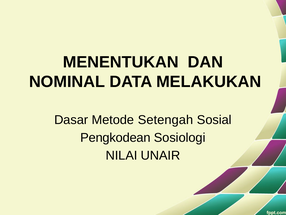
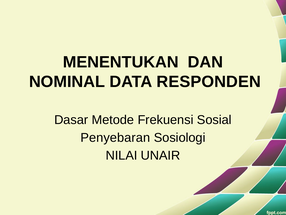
MELAKUKAN: MELAKUKAN -> RESPONDEN (209, 82)
Setengah: Setengah -> Frekuensi (166, 120)
Pengkodean: Pengkodean -> Penyebaran (115, 137)
